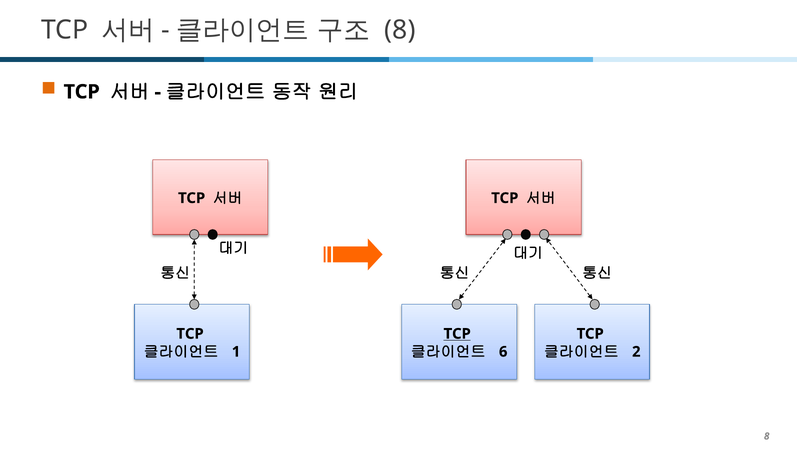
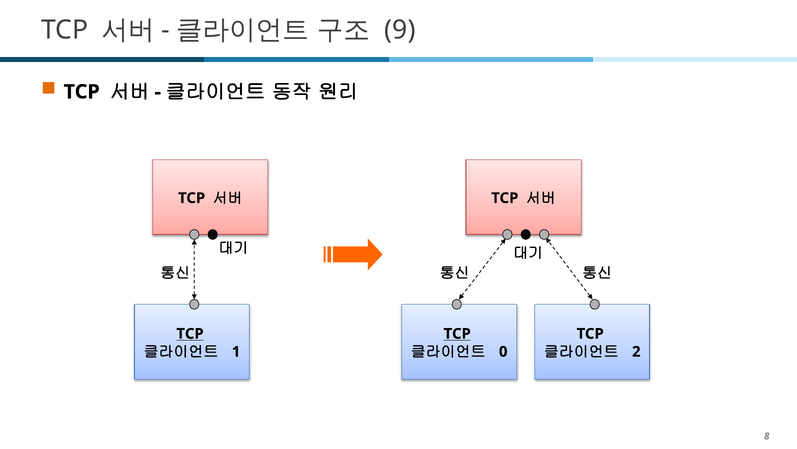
8: 8 -> 9 (400, 30)
TCP underline: none -> present (190, 333)
6: 6 -> 0 (503, 351)
